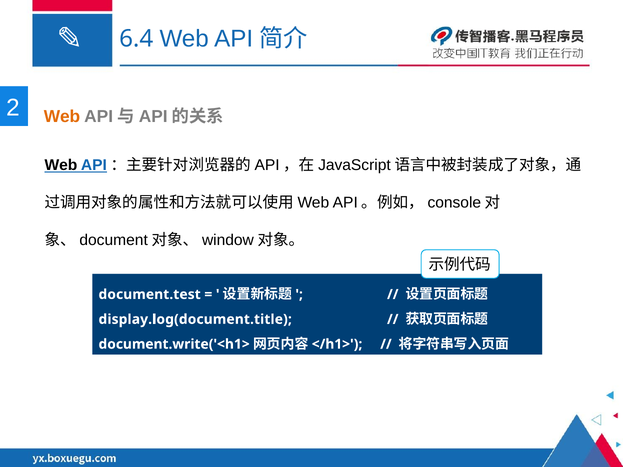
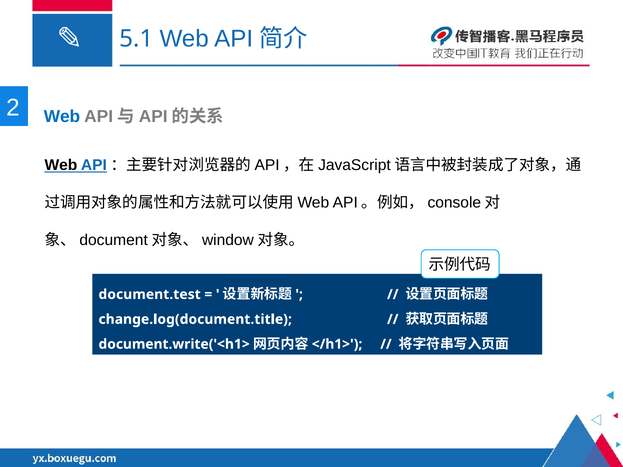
6.4: 6.4 -> 5.1 (136, 39)
Web colour: orange -> blue (62, 116)
display.log(document.title: display.log(document.title -> change.log(document.title (195, 319)
